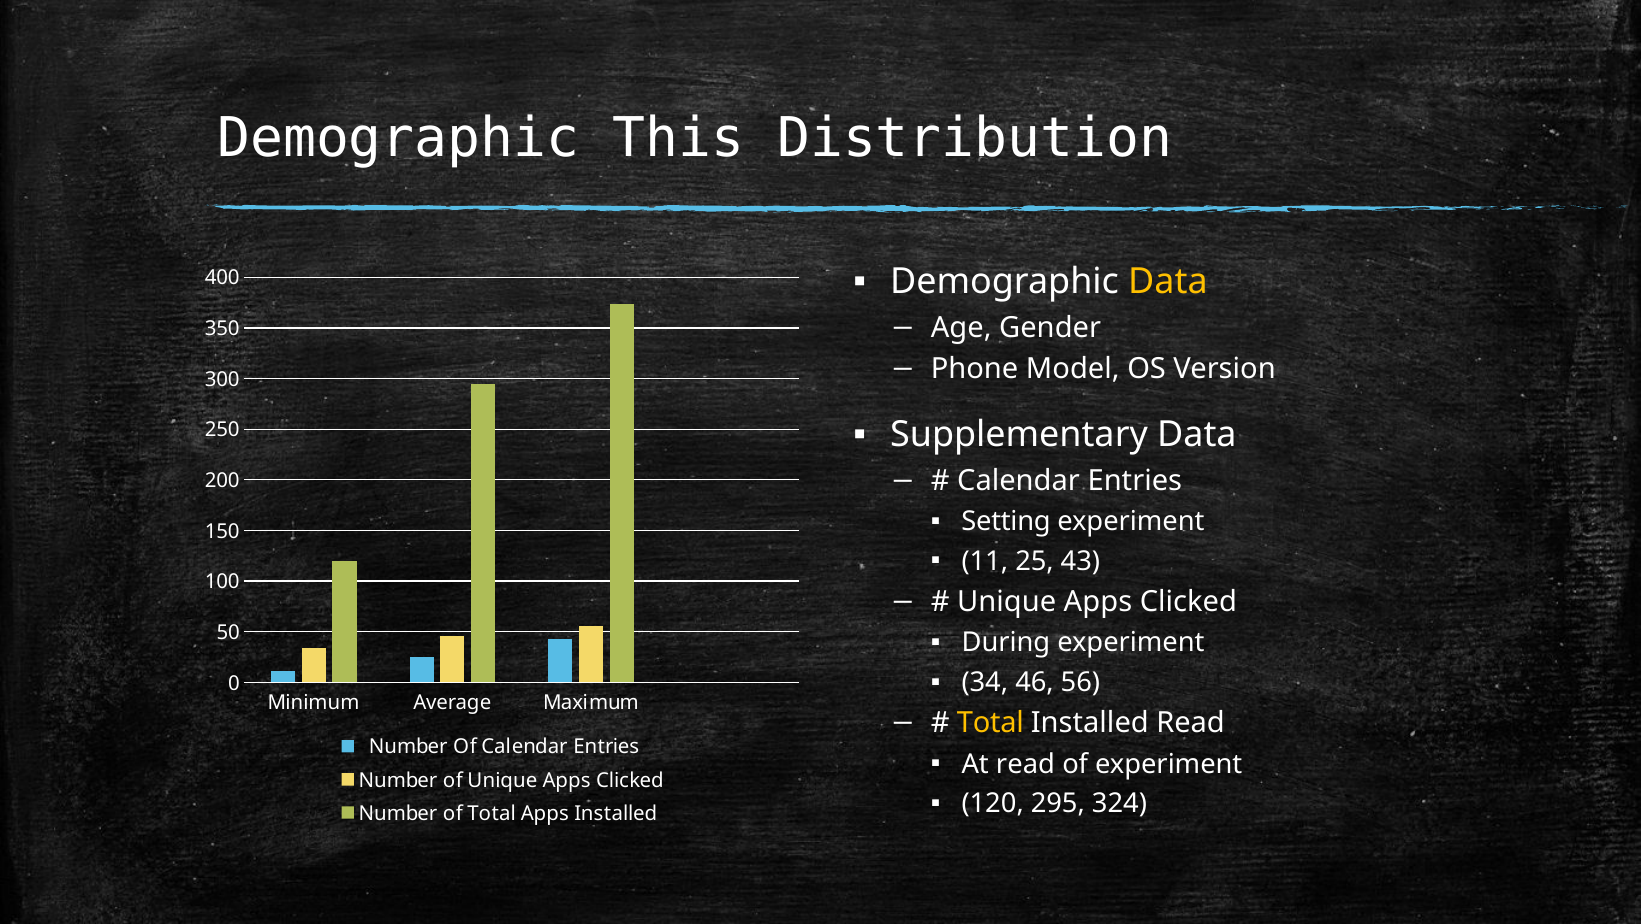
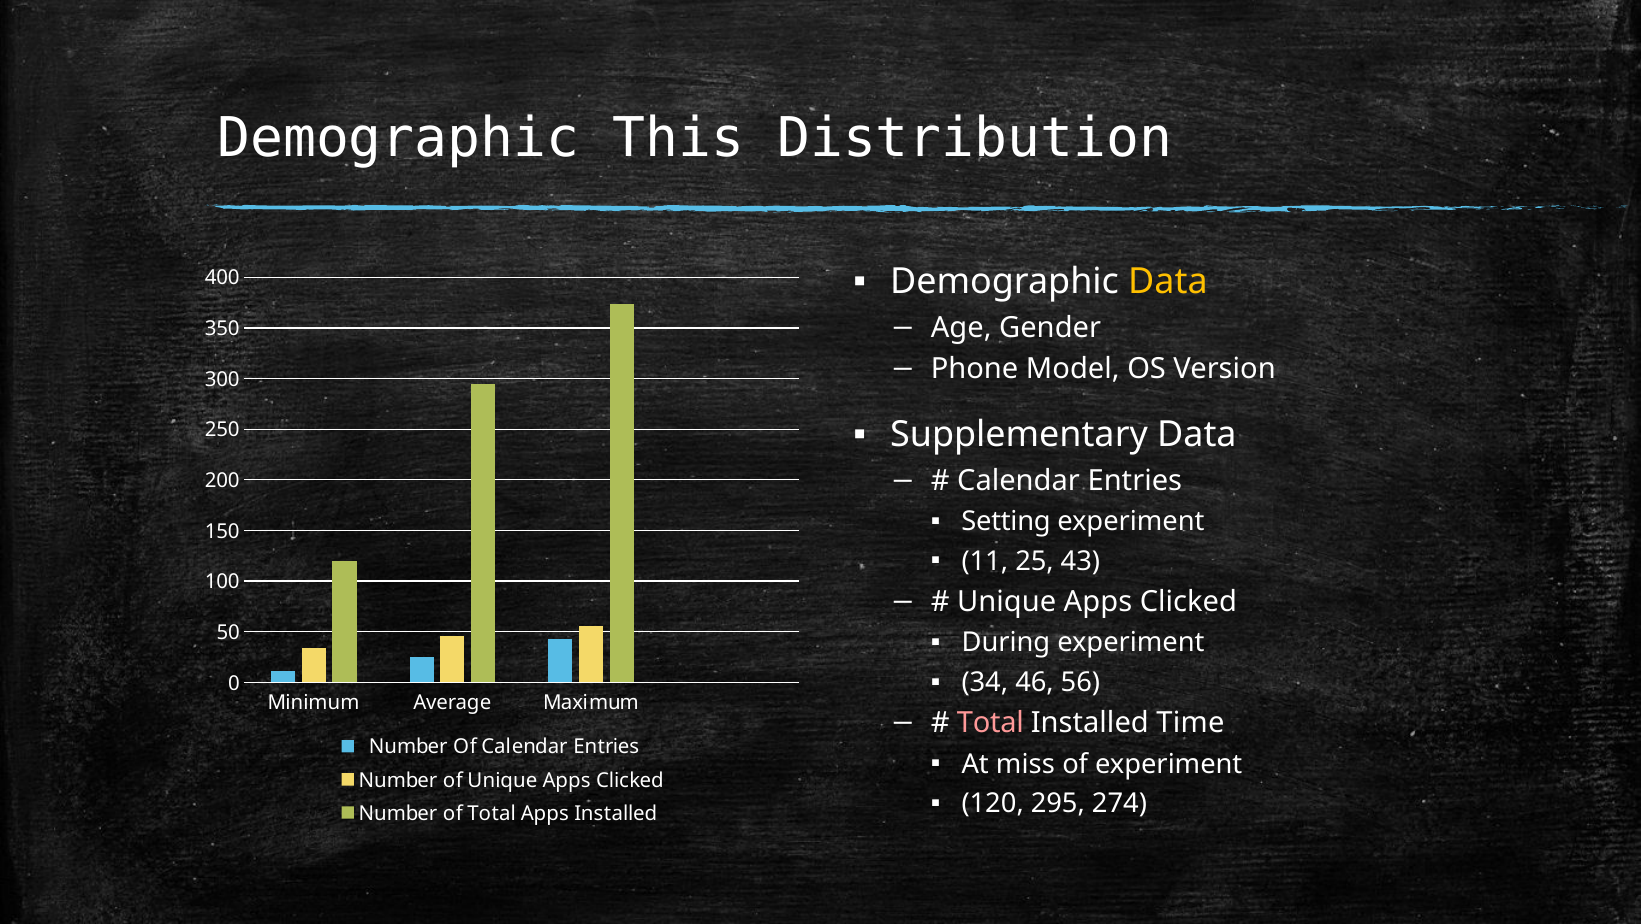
Total colour: yellow -> pink (990, 723)
Installed Read: Read -> Time (1190, 723)
At read: read -> miss (1025, 763)
324: 324 -> 274 (1119, 803)
